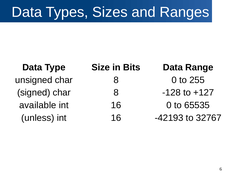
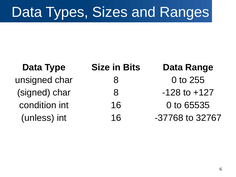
available: available -> condition (38, 105)
-42193: -42193 -> -37768 (169, 118)
